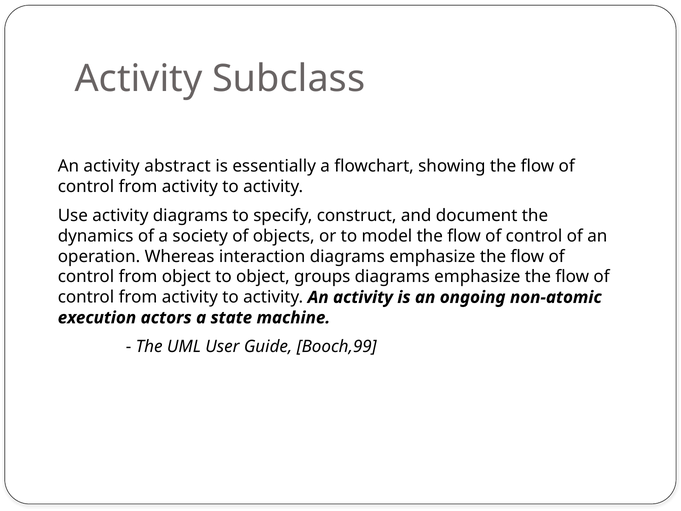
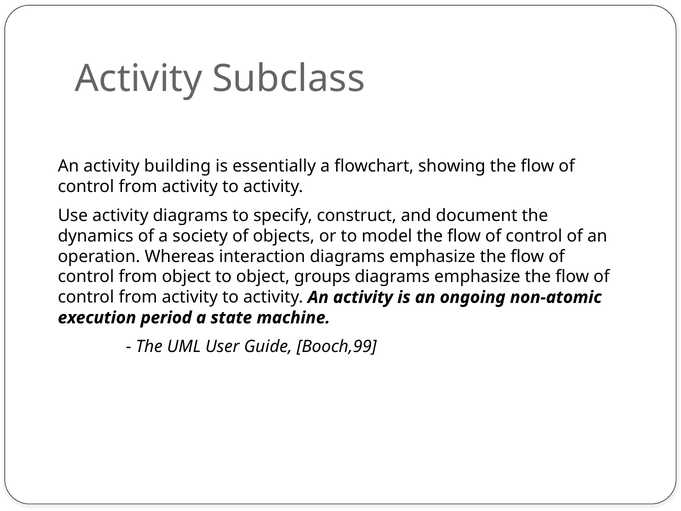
abstract: abstract -> building (177, 166)
actors: actors -> period (166, 318)
